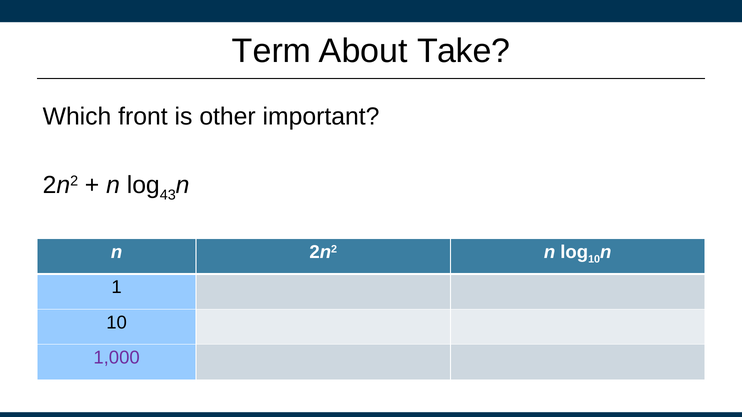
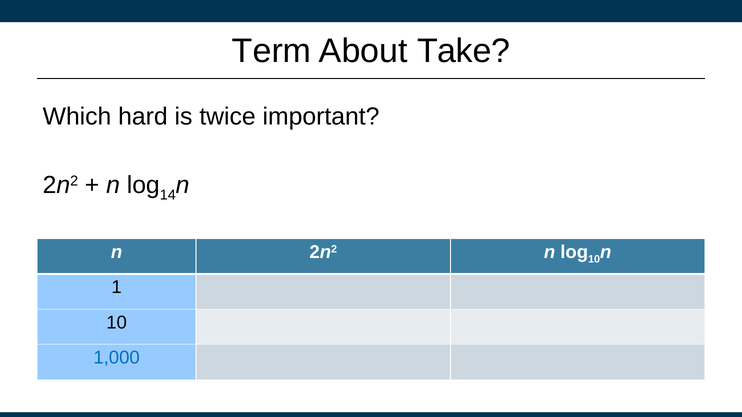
front: front -> hard (143, 117)
other: other -> twice (228, 117)
43: 43 -> 14 (168, 195)
1,000 colour: purple -> blue (117, 358)
